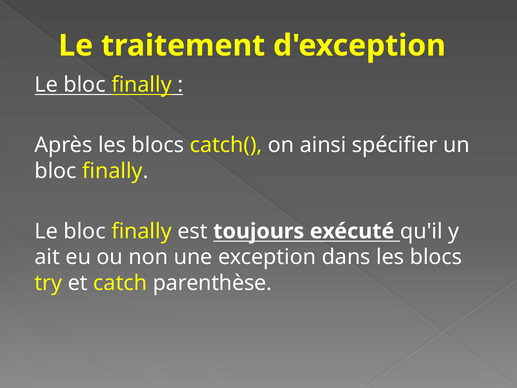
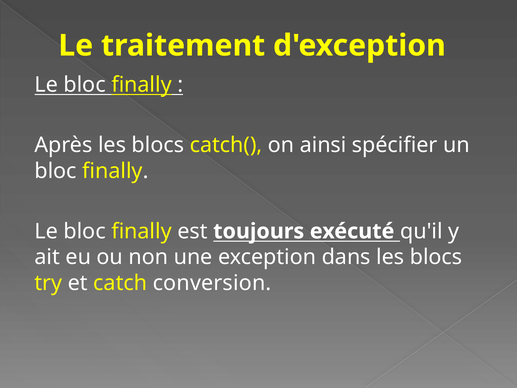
parenthèse: parenthèse -> conversion (212, 283)
